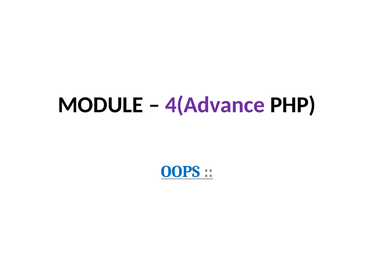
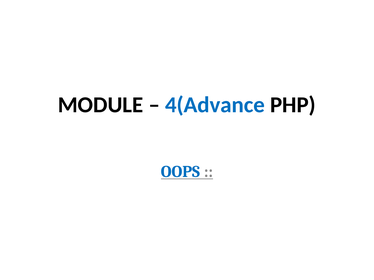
4(Advance colour: purple -> blue (215, 105)
